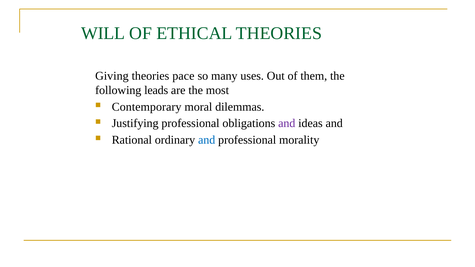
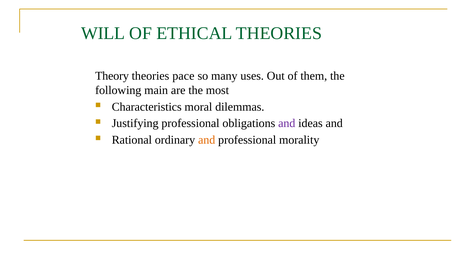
Giving: Giving -> Theory (112, 76)
leads: leads -> main (156, 90)
Contemporary: Contemporary -> Characteristics (147, 107)
and colour: blue -> orange (207, 140)
